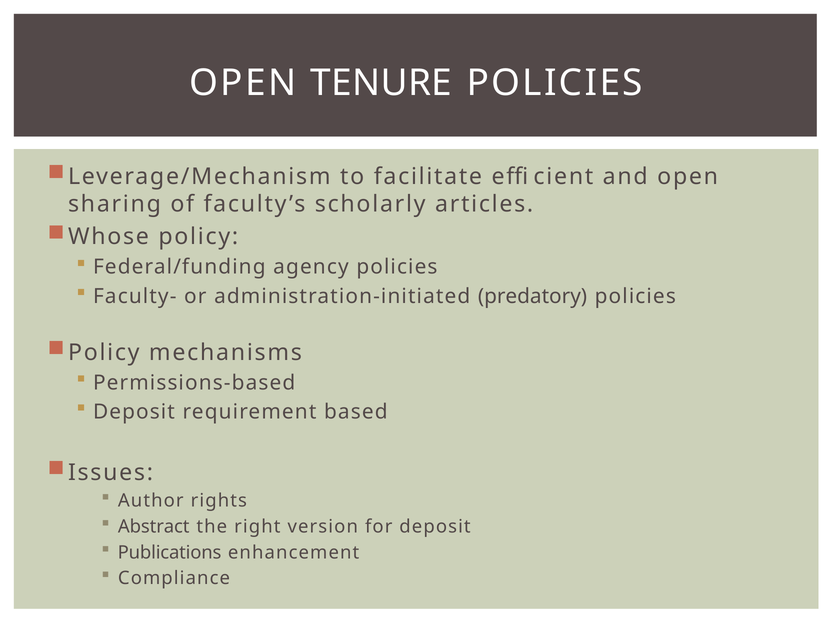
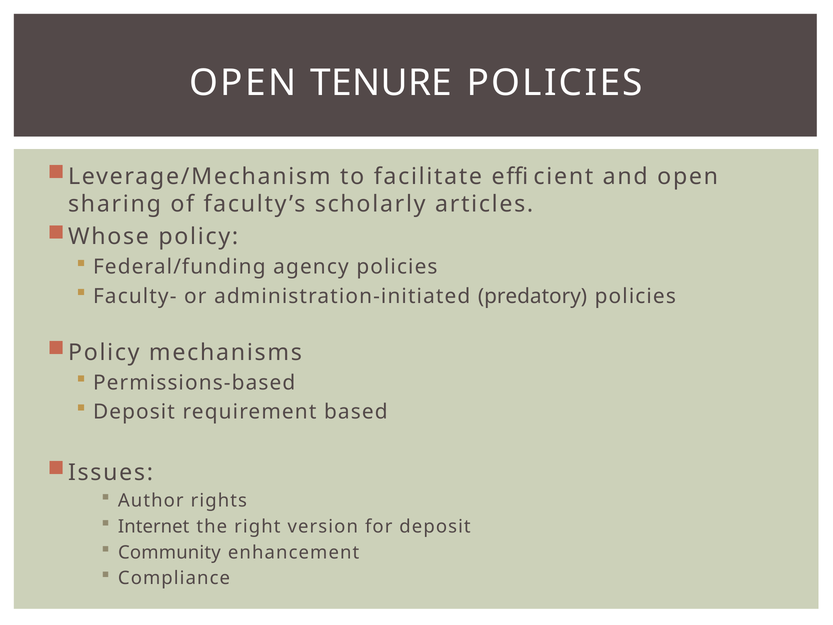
Abstract: Abstract -> Internet (154, 526)
Publications: Publications -> Community (169, 552)
